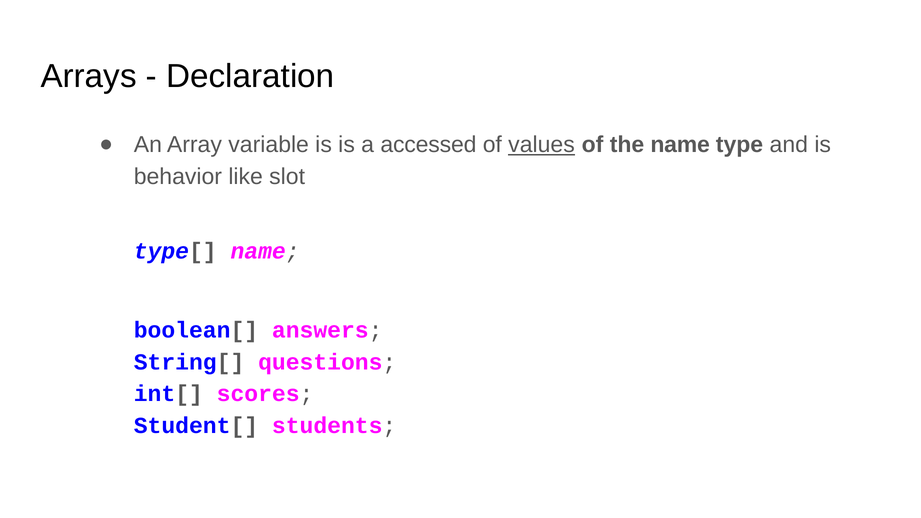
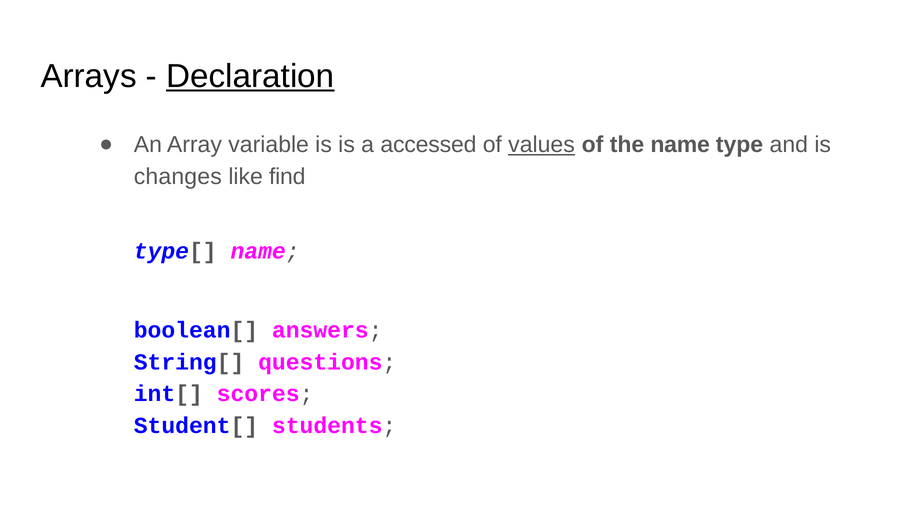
Declaration underline: none -> present (250, 76)
behavior: behavior -> changes (178, 177)
slot: slot -> find (287, 177)
